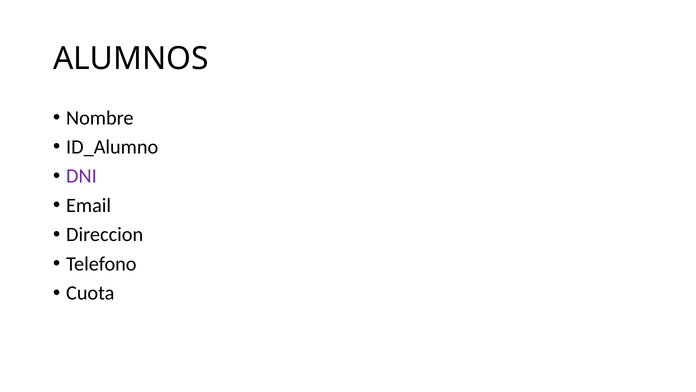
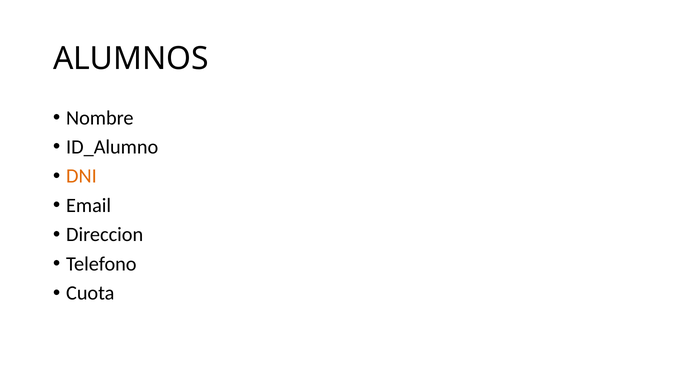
DNI colour: purple -> orange (81, 176)
